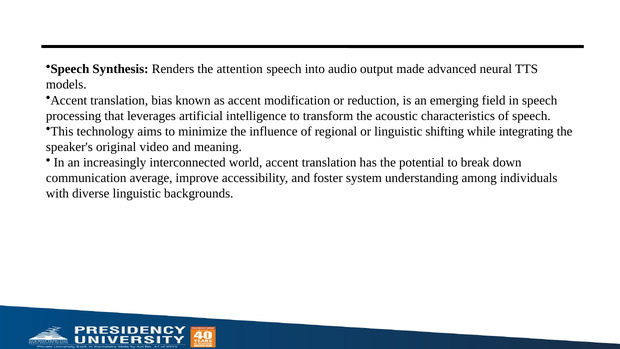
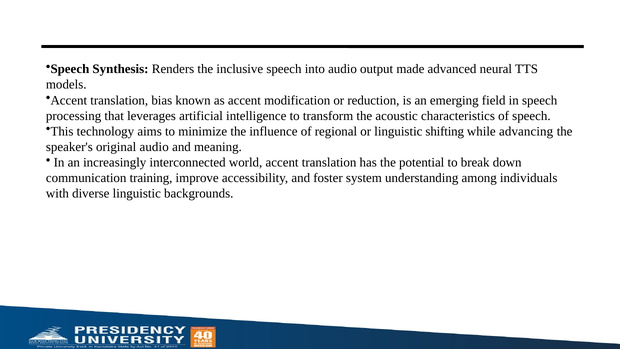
attention: attention -> inclusive (240, 69)
integrating: integrating -> advancing (526, 131)
original video: video -> audio (154, 147)
average: average -> training (151, 178)
